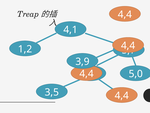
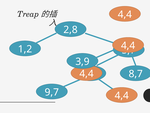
4,1: 4,1 -> 2,8 (71, 30)
5,0: 5,0 -> 8,7 (136, 74)
3,5: 3,5 -> 9,7 (52, 92)
